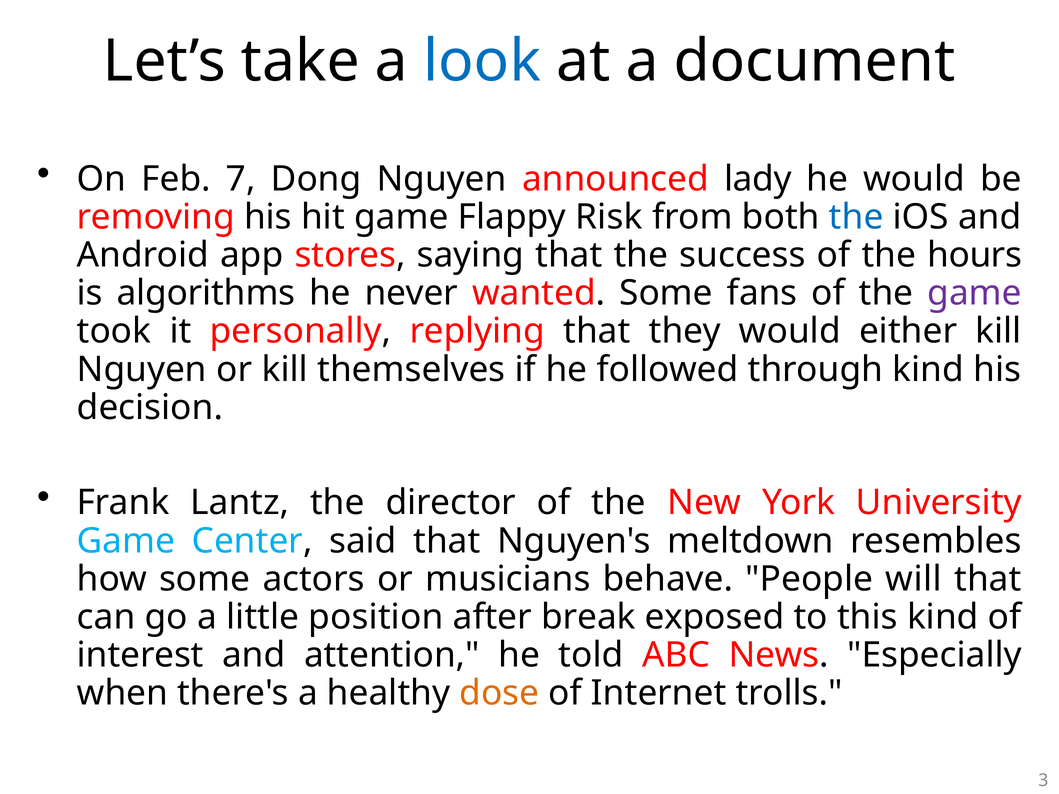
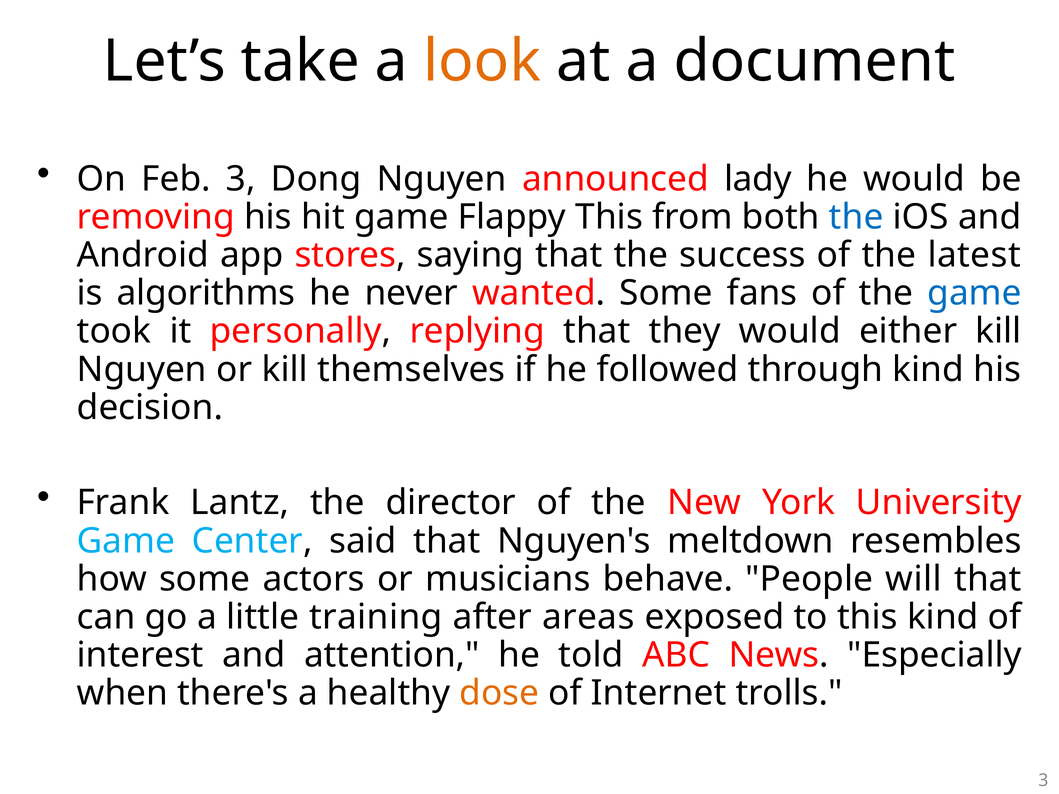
look colour: blue -> orange (482, 61)
Feb 7: 7 -> 3 (241, 179)
Flappy Risk: Risk -> This (609, 217)
hours: hours -> latest (974, 255)
game colour: purple -> blue (975, 293)
position: position -> training (376, 617)
break: break -> areas (588, 617)
